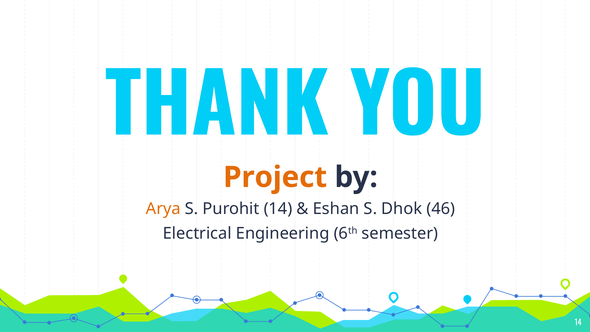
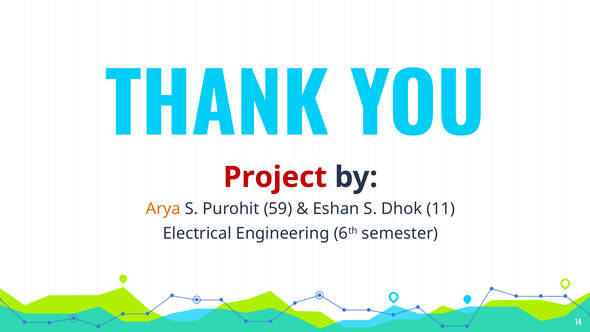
Project colour: orange -> red (275, 177)
Purohit 14: 14 -> 59 (278, 209)
46: 46 -> 11 (441, 209)
